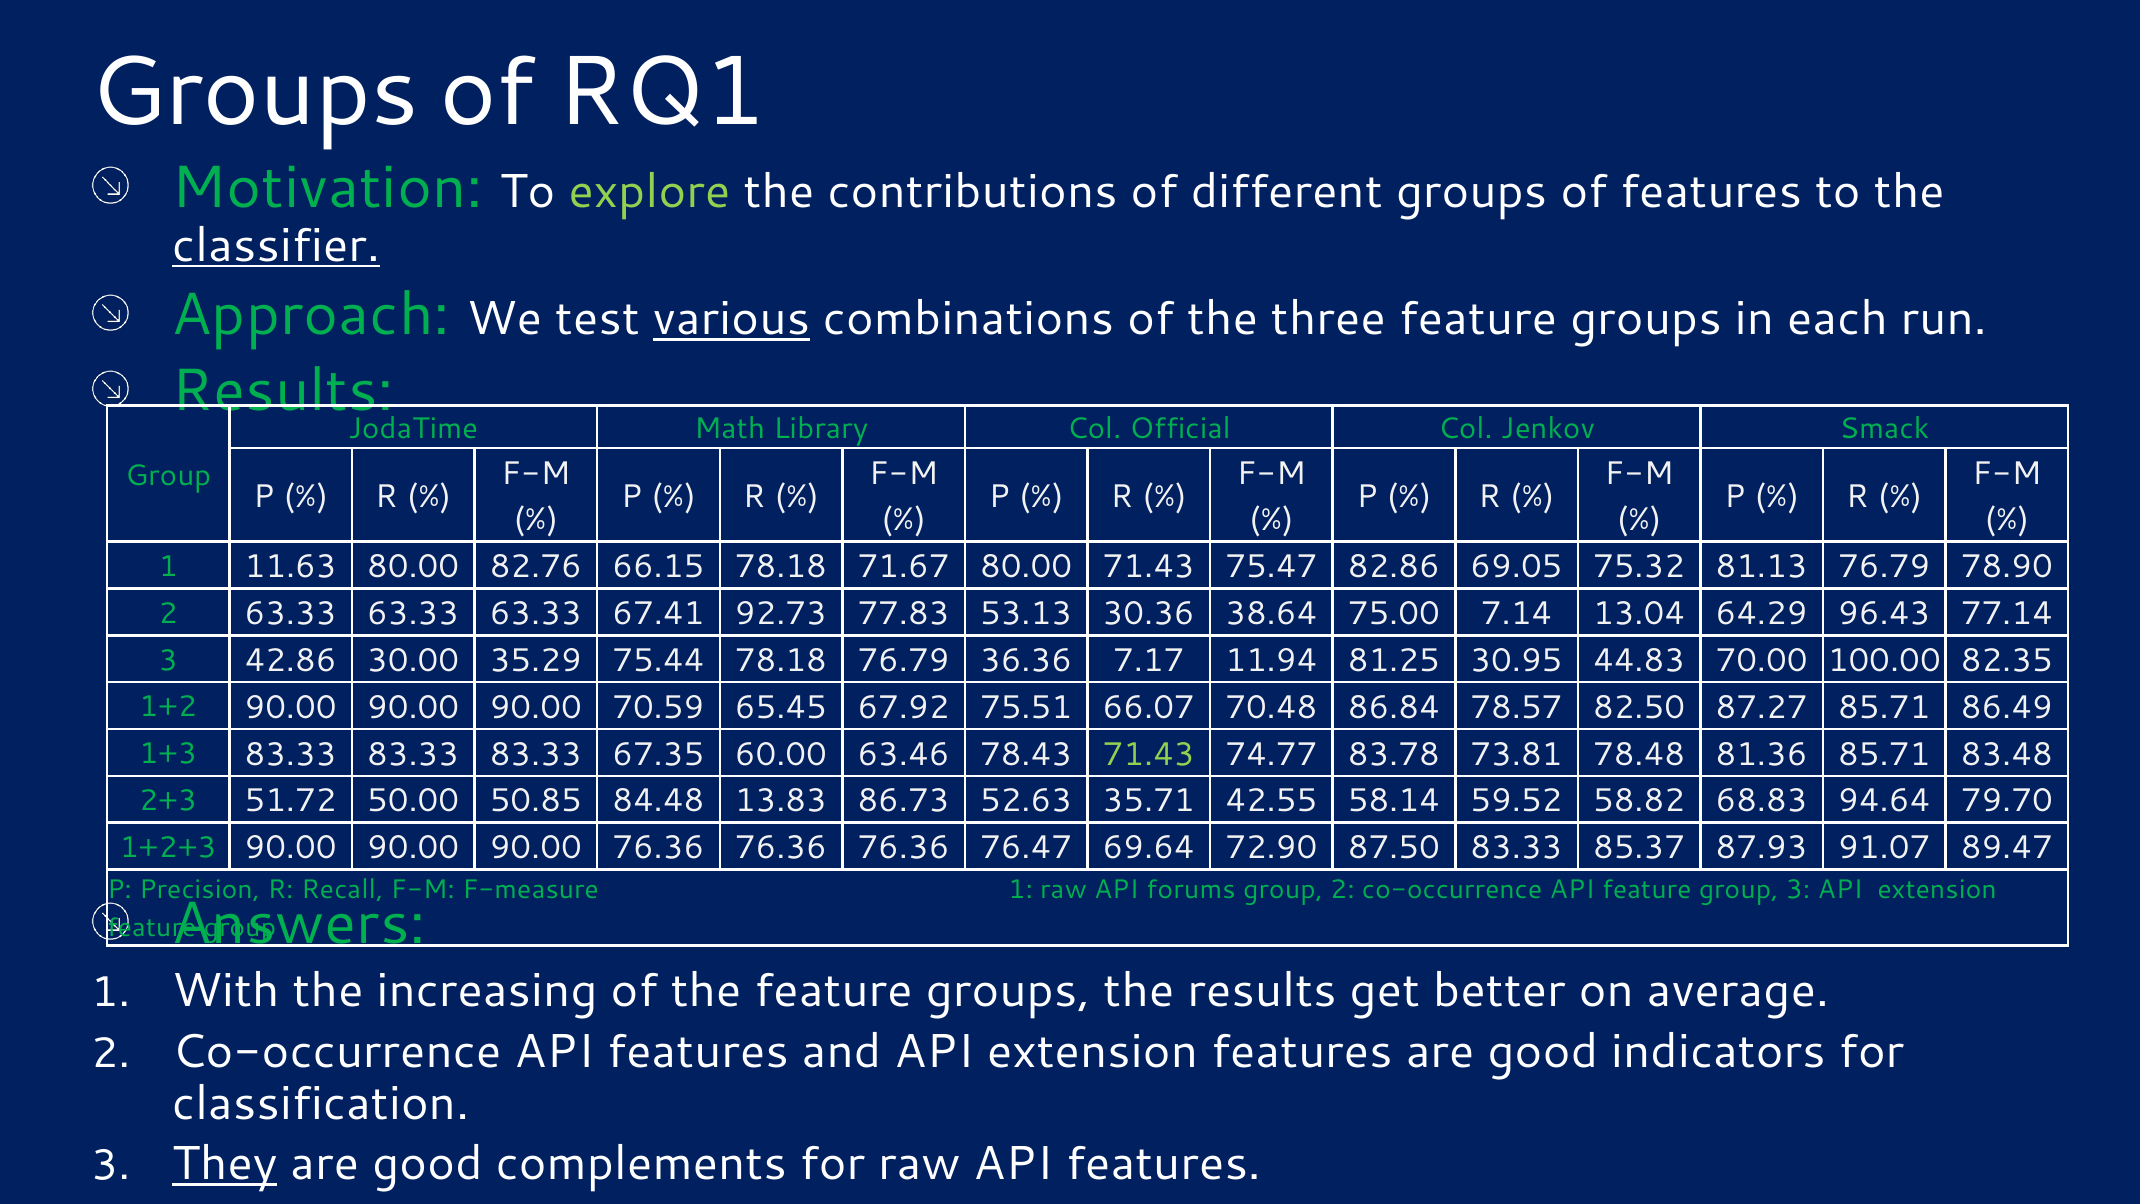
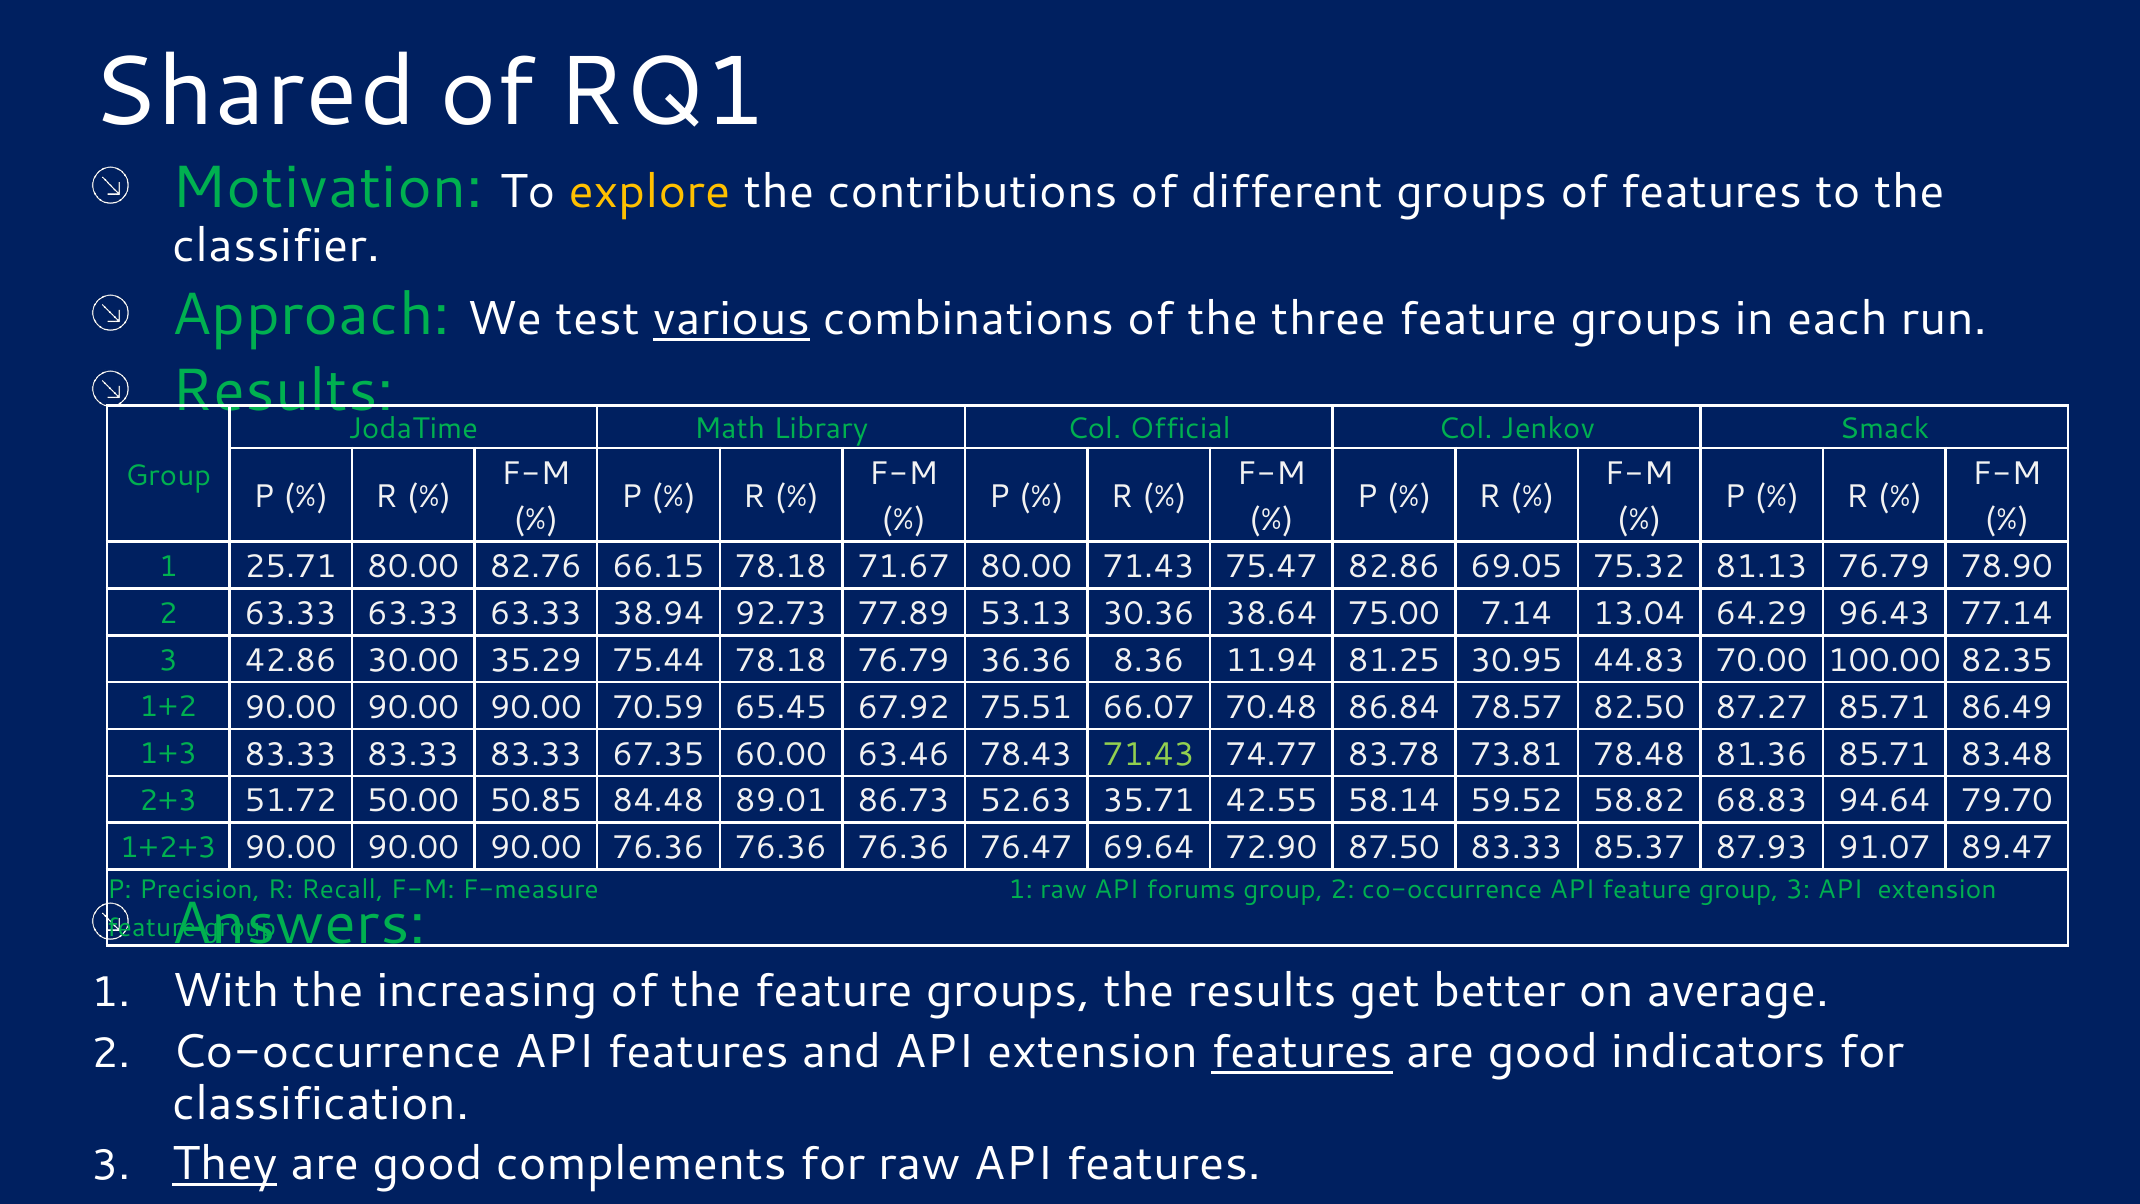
Groups: Groups -> Shared (254, 92)
explore colour: light green -> yellow (649, 192)
classifier underline: present -> none (276, 246)
11.63: 11.63 -> 25.71 (291, 567)
67.41: 67.41 -> 38.94 (658, 614)
77.83: 77.83 -> 77.89 (904, 614)
7.17: 7.17 -> 8.36 (1149, 660)
13.83: 13.83 -> 89.01 (781, 801)
features underline: none -> present (1302, 1052)
